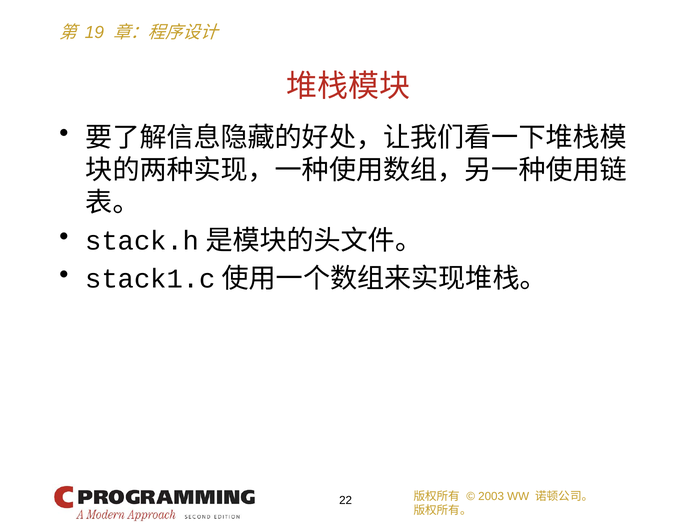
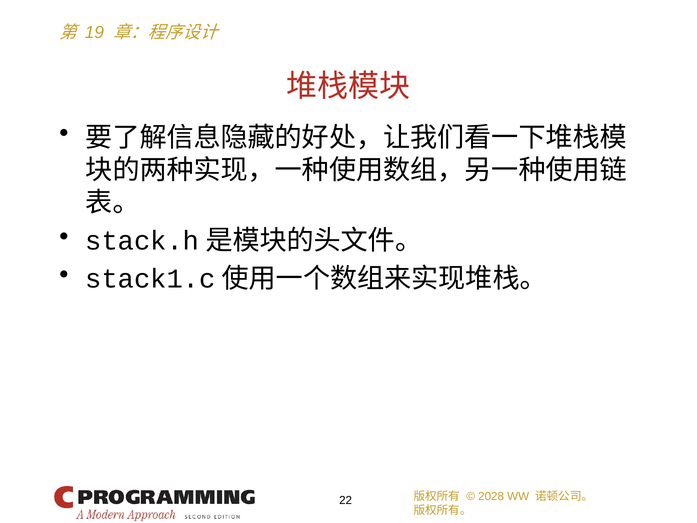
2003: 2003 -> 2028 (491, 496)
